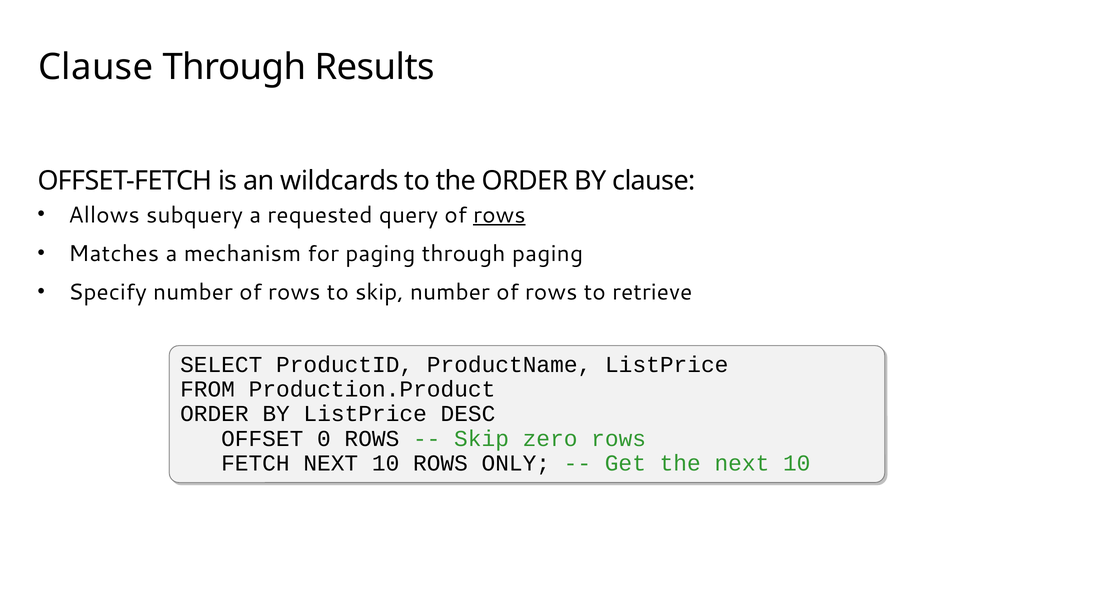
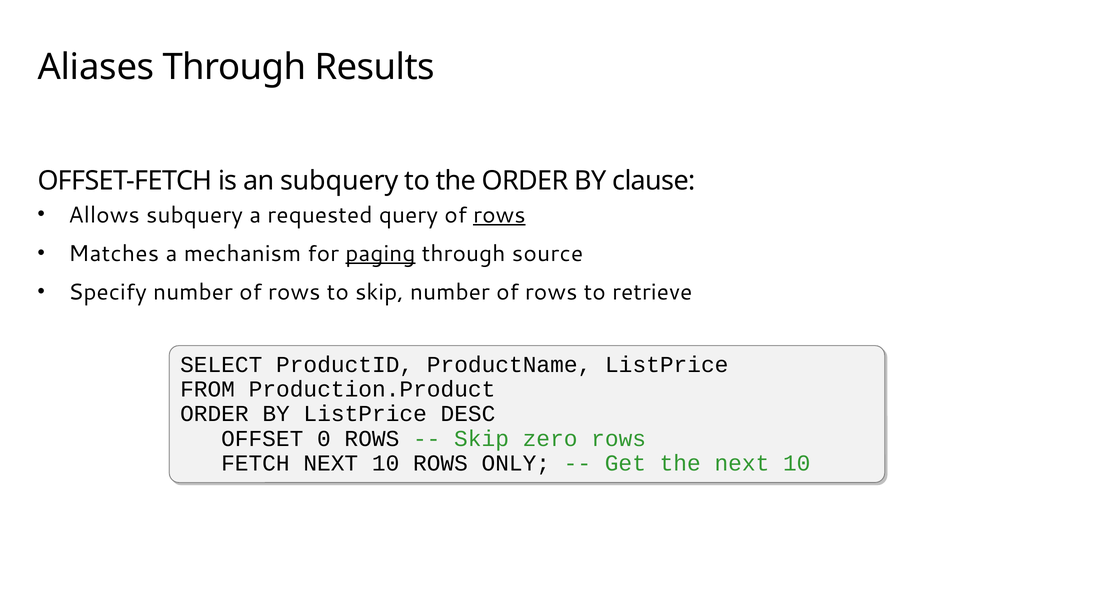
Clause: Clause -> Aliases (96, 67)
an wildcards: wildcards -> subquery (339, 181)
paging underline: none -> present (380, 253)
through paging: paging -> source (548, 253)
